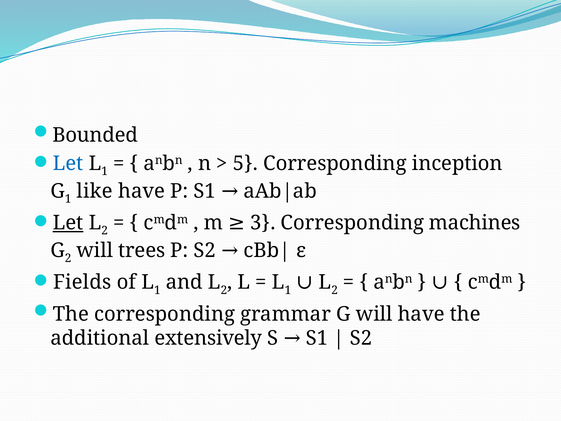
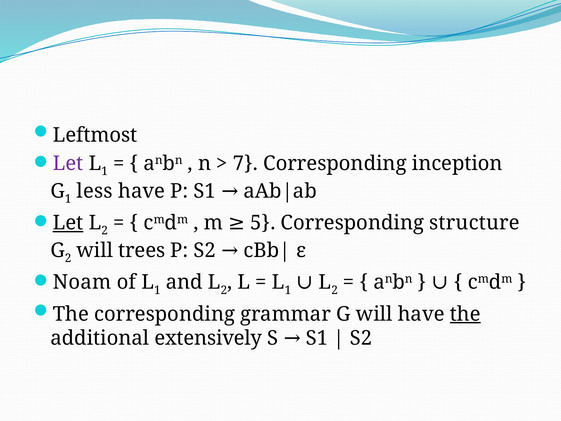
Bounded: Bounded -> Leftmost (95, 135)
Let colour: blue -> purple (68, 163)
5: 5 -> 7 (245, 163)
like: like -> less (95, 191)
3: 3 -> 5 (263, 223)
machines: machines -> structure (475, 223)
Fields: Fields -> Noam (82, 282)
the underline: none -> present (465, 314)
